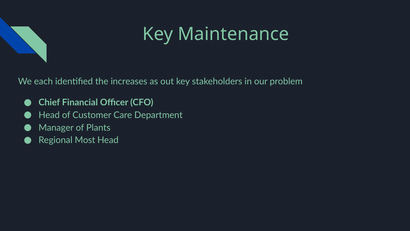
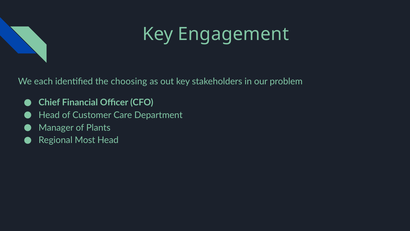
Maintenance: Maintenance -> Engagement (233, 34)
increases: increases -> choosing (129, 81)
